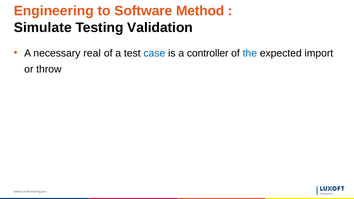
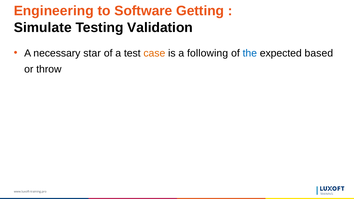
Method: Method -> Getting (200, 11)
real: real -> star (92, 53)
case colour: blue -> orange (154, 53)
controller: controller -> following (208, 53)
import: import -> based (319, 53)
